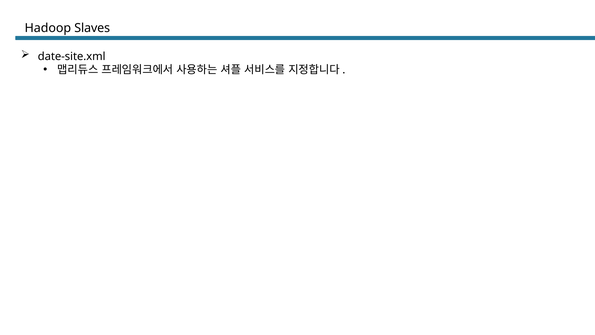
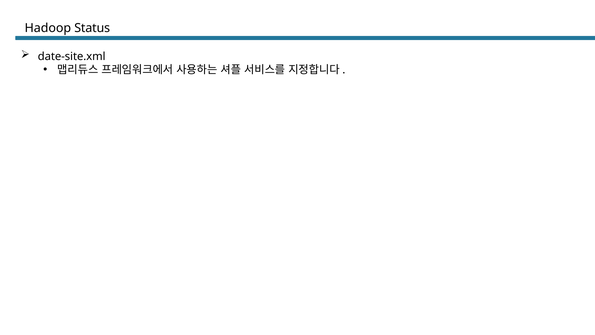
Slaves: Slaves -> Status (92, 28)
